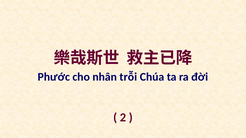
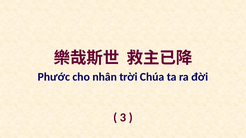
trỗi: trỗi -> trời (128, 77)
2: 2 -> 3 (123, 118)
